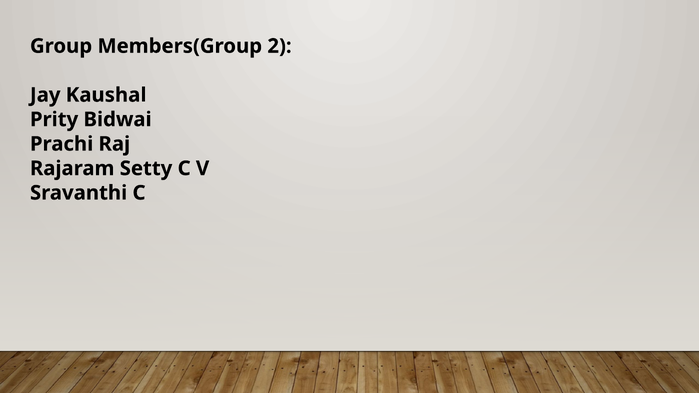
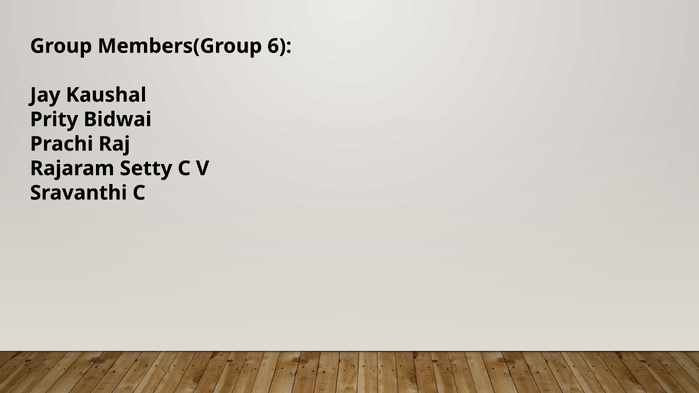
2: 2 -> 6 (280, 46)
